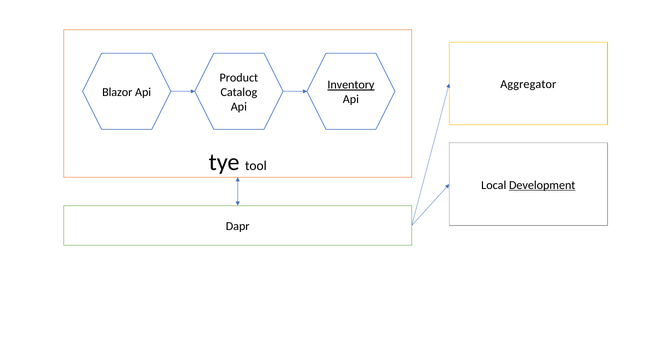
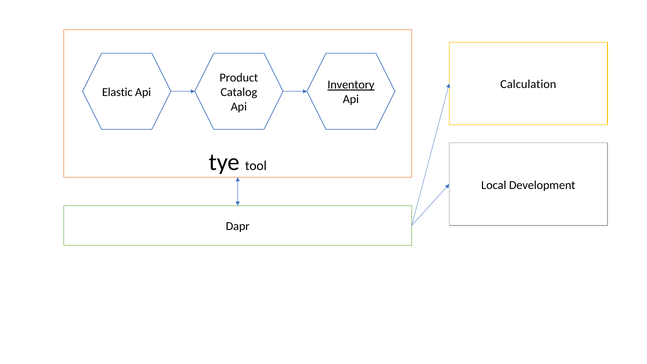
Aggregator: Aggregator -> Calculation (528, 84)
Blazor: Blazor -> Elastic (117, 92)
Development underline: present -> none (542, 185)
